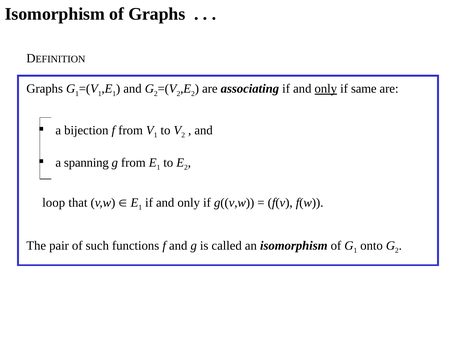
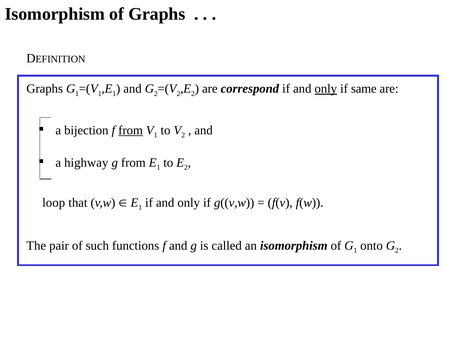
associating: associating -> correspond (250, 89)
from underline: none -> present (131, 130)
spanning: spanning -> highway (86, 163)
